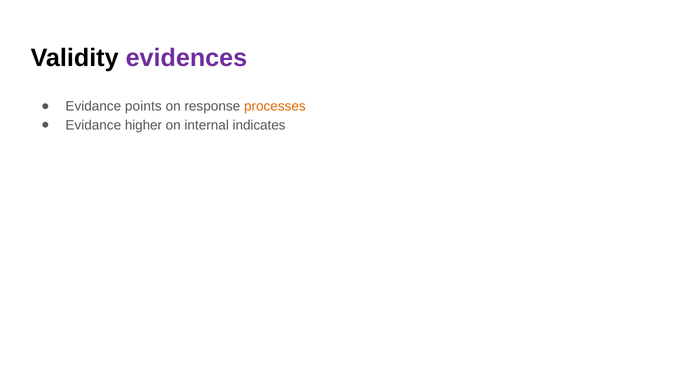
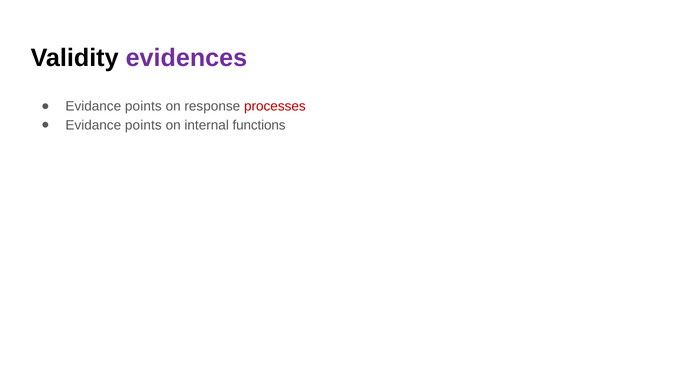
processes colour: orange -> red (275, 106)
higher: higher -> points (143, 125)
indicates: indicates -> functions (259, 125)
